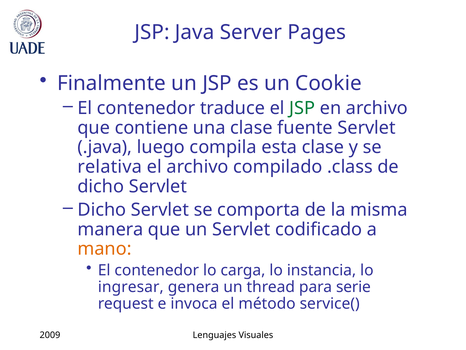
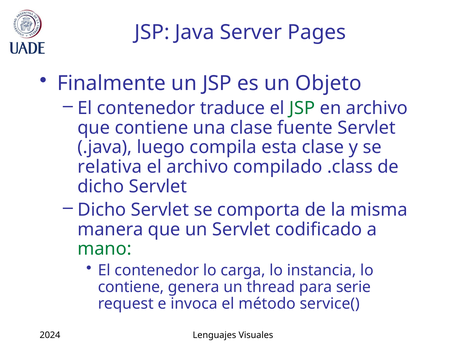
Cookie: Cookie -> Objeto (328, 83)
mano colour: orange -> green (105, 249)
ingresar: ingresar -> contiene (131, 287)
2009: 2009 -> 2024 (50, 335)
